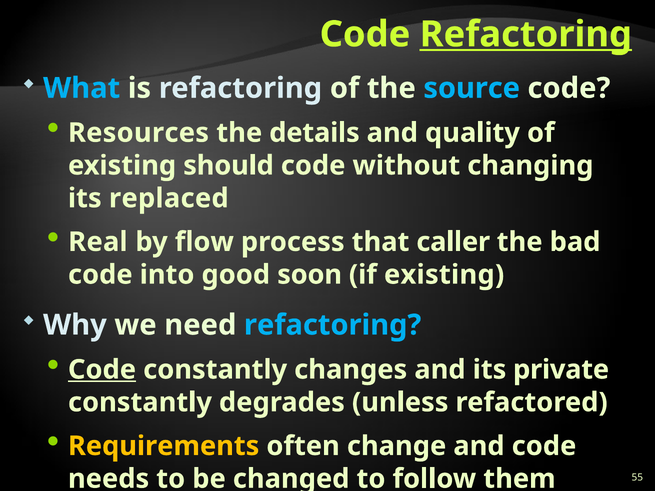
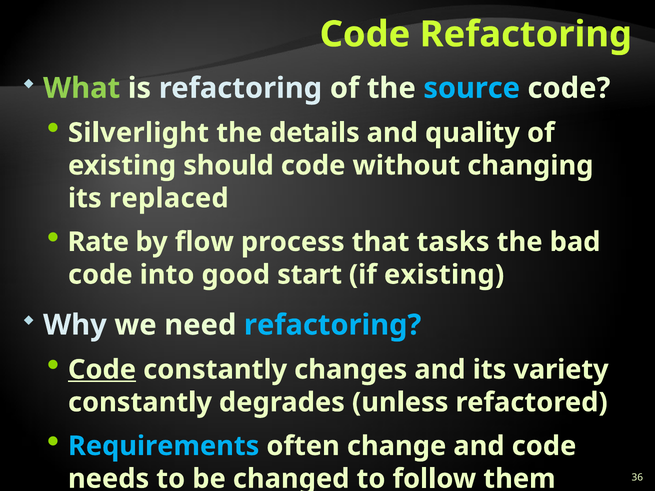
Refactoring underline: present -> none (526, 34)
What colour: light blue -> light green (82, 88)
Resources: Resources -> Silverlight (138, 133)
Real: Real -> Rate (98, 242)
caller: caller -> tasks (453, 242)
soon: soon -> start (310, 275)
private: private -> variety (561, 370)
Requirements colour: yellow -> light blue (164, 446)
55: 55 -> 36 (637, 477)
